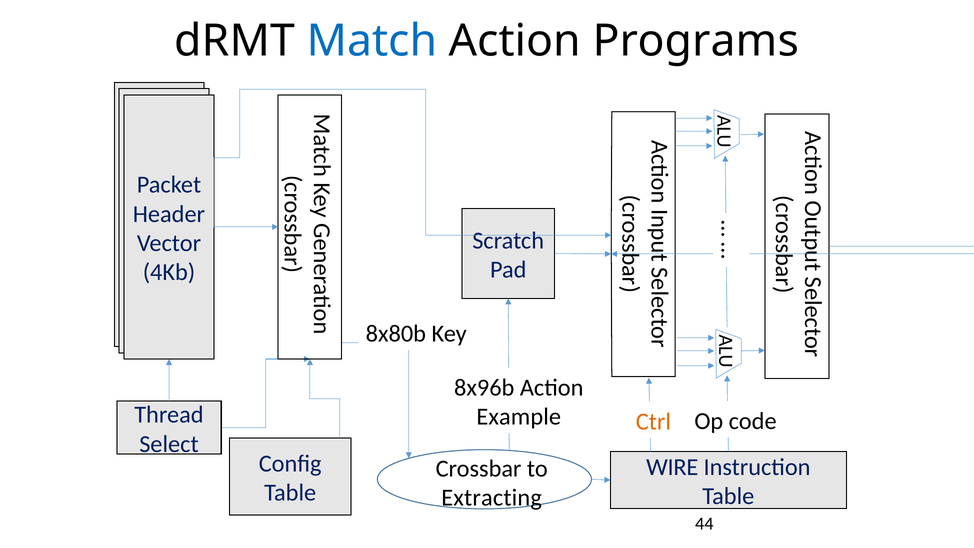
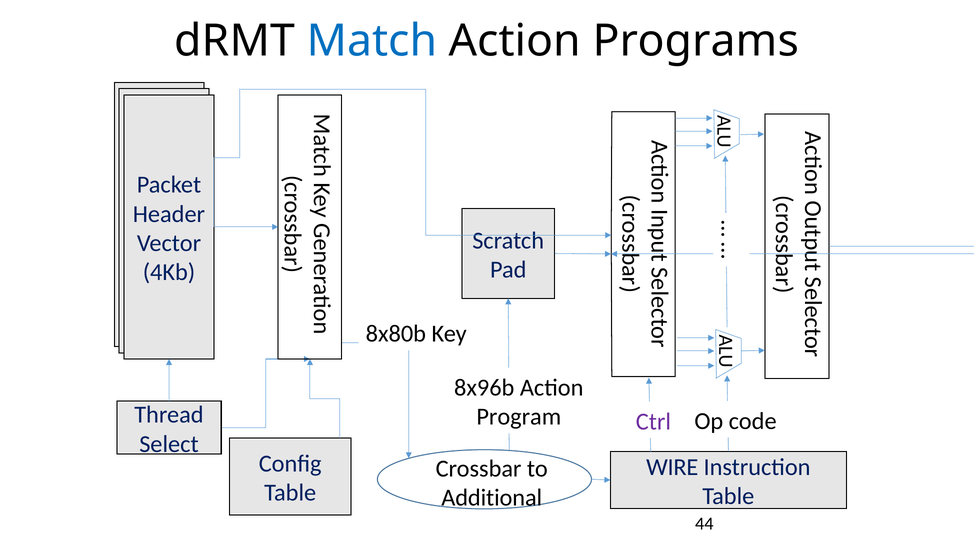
Example: Example -> Program (519, 417)
Ctrl colour: orange -> purple (653, 421)
Extracting: Extracting -> Additional (492, 498)
